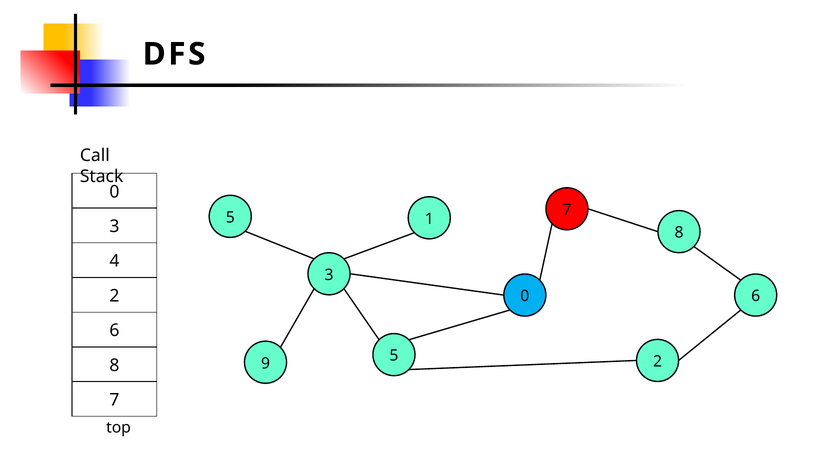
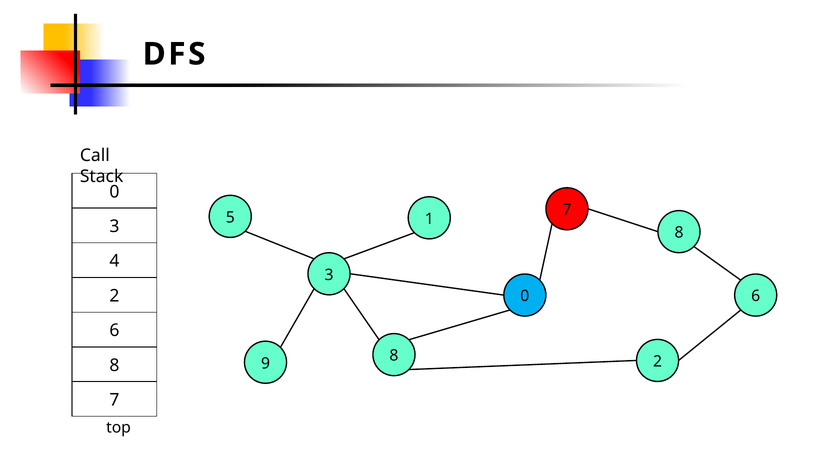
9 5: 5 -> 8 (394, 356)
